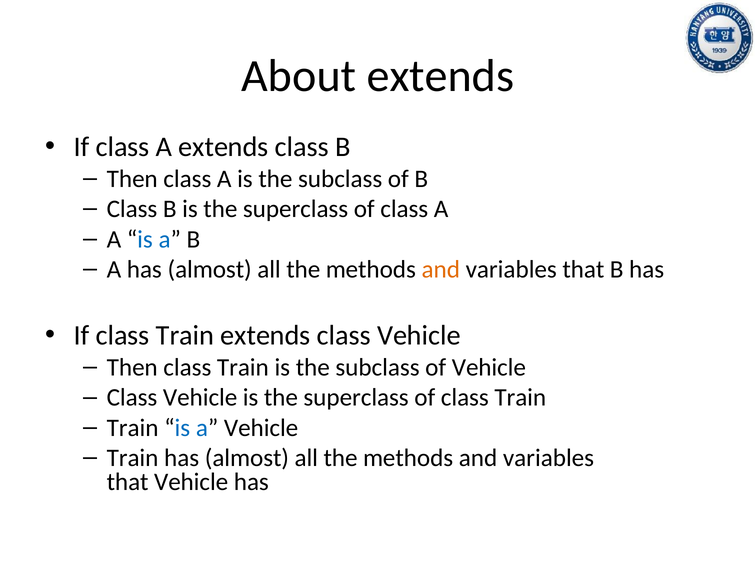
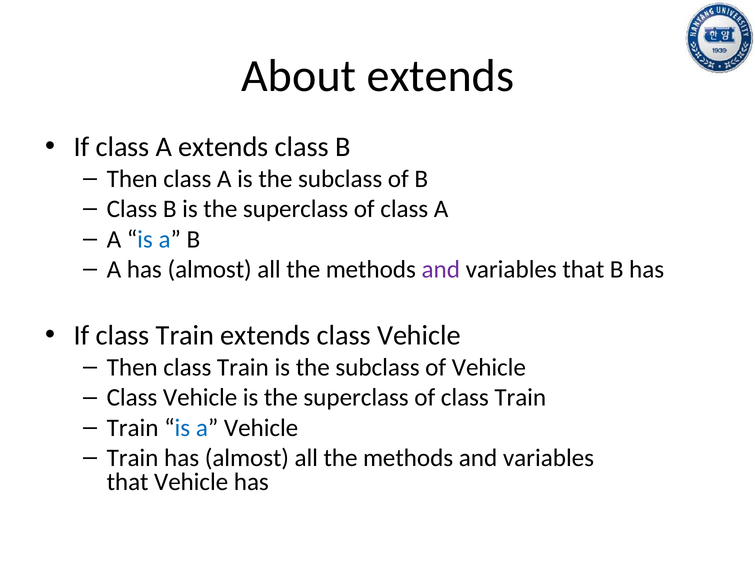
and colour: orange -> purple (441, 269)
